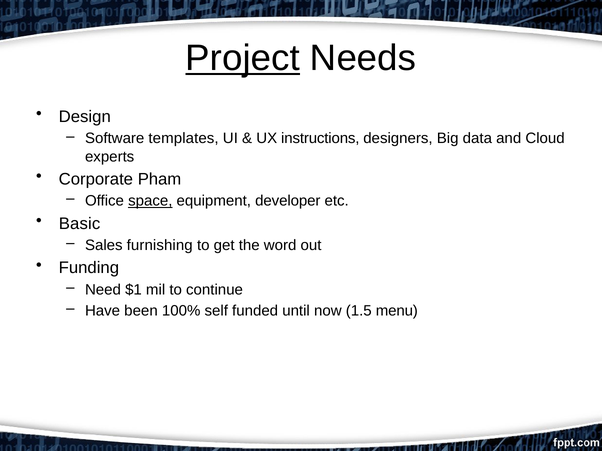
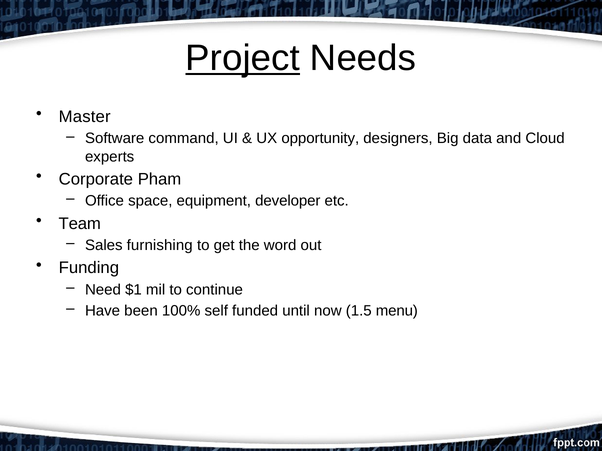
Design: Design -> Master (85, 117)
templates: templates -> command (184, 139)
instructions: instructions -> opportunity (320, 139)
space underline: present -> none (150, 201)
Basic: Basic -> Team (80, 224)
